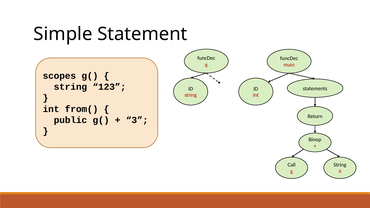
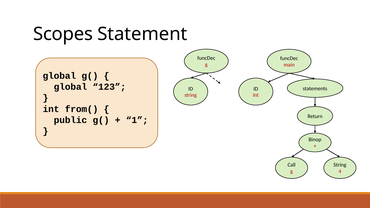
Simple: Simple -> Scopes (63, 34)
scopes: scopes -> global (59, 76)
string: string -> global (70, 87)
3: 3 -> 1 (137, 120)
